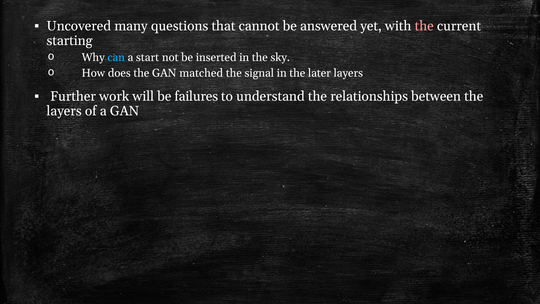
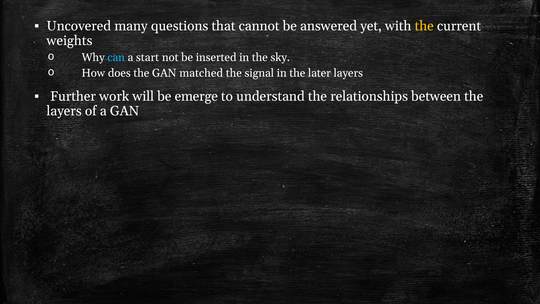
the colour: pink -> yellow (424, 26)
starting: starting -> weights (69, 41)
failures: failures -> emerge (196, 96)
